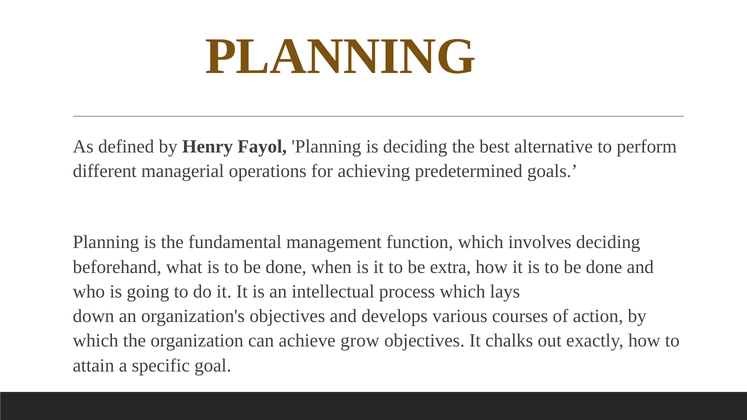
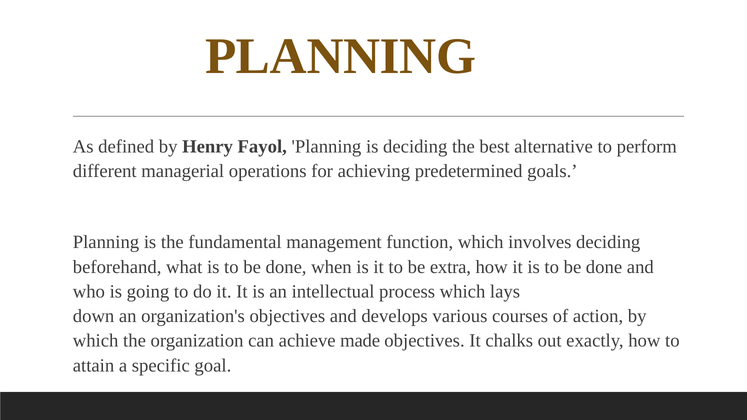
grow: grow -> made (360, 341)
